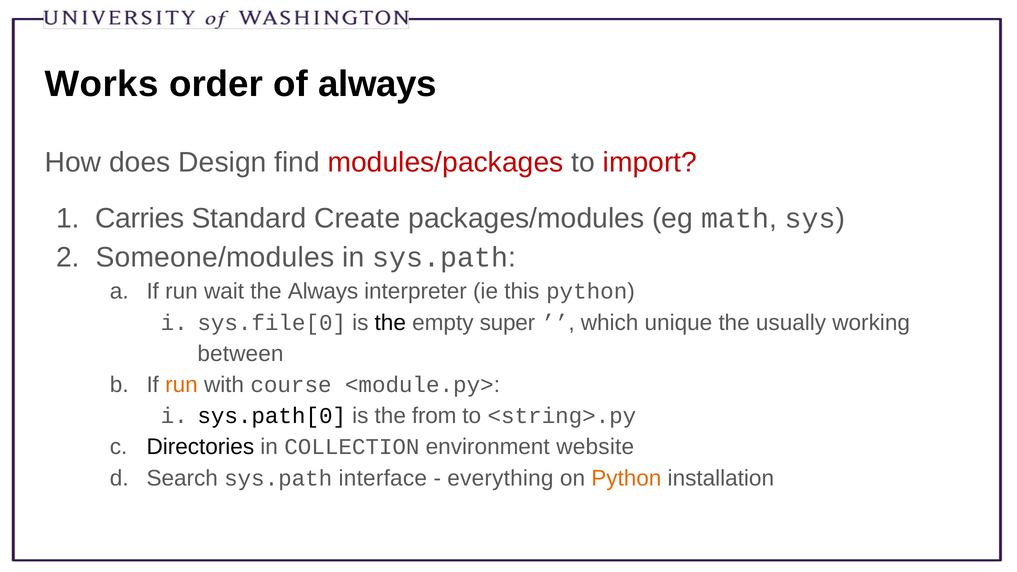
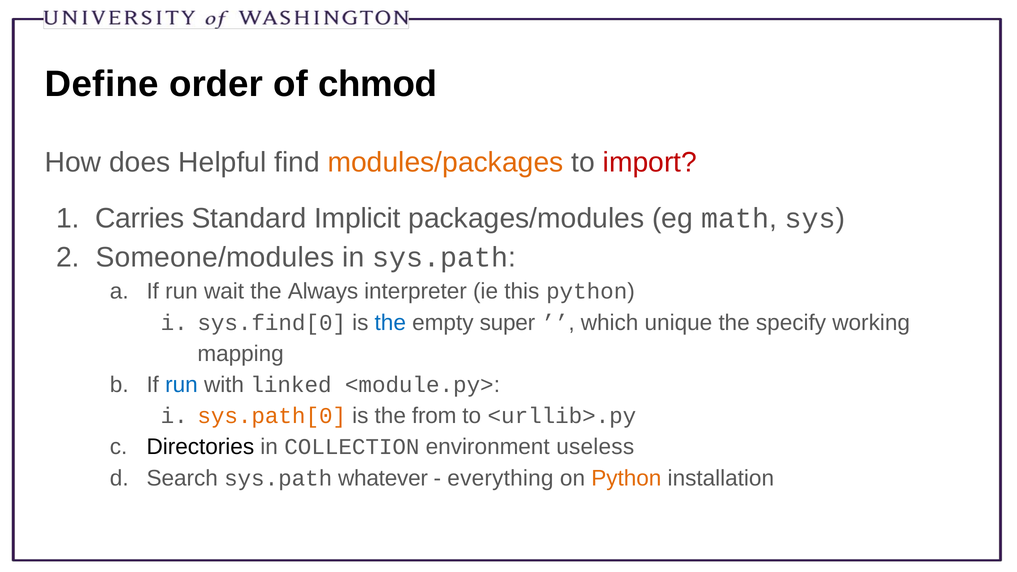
Works: Works -> Define (102, 84)
of always: always -> chmod (378, 84)
Design: Design -> Helpful (222, 162)
modules/packages colour: red -> orange (445, 162)
Create: Create -> Implicit (357, 218)
sys.file[0: sys.file[0 -> sys.find[0 (272, 323)
the colour: black -> blue (390, 323)
usually: usually -> specify (791, 323)
between: between -> mapping (241, 354)
run colour: orange -> blue (181, 385)
course: course -> linked (291, 385)
sys.path[0 colour: black -> orange (272, 416)
<string>.py: <string>.py -> <urllib>.py (562, 416)
website: website -> useless (595, 447)
interface: interface -> whatever (383, 478)
